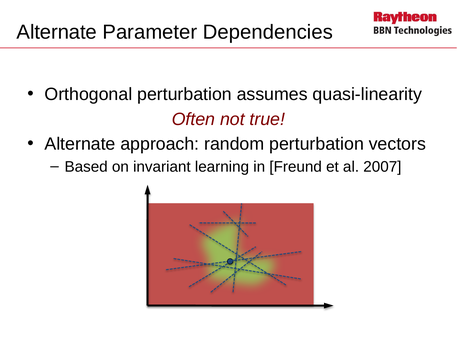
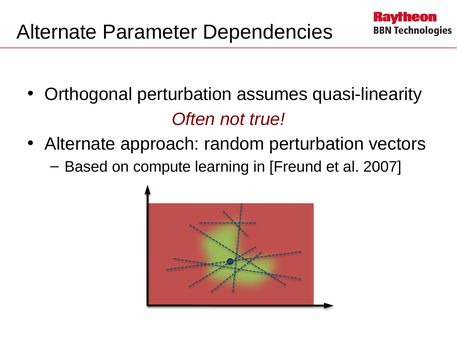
invariant: invariant -> compute (162, 167)
